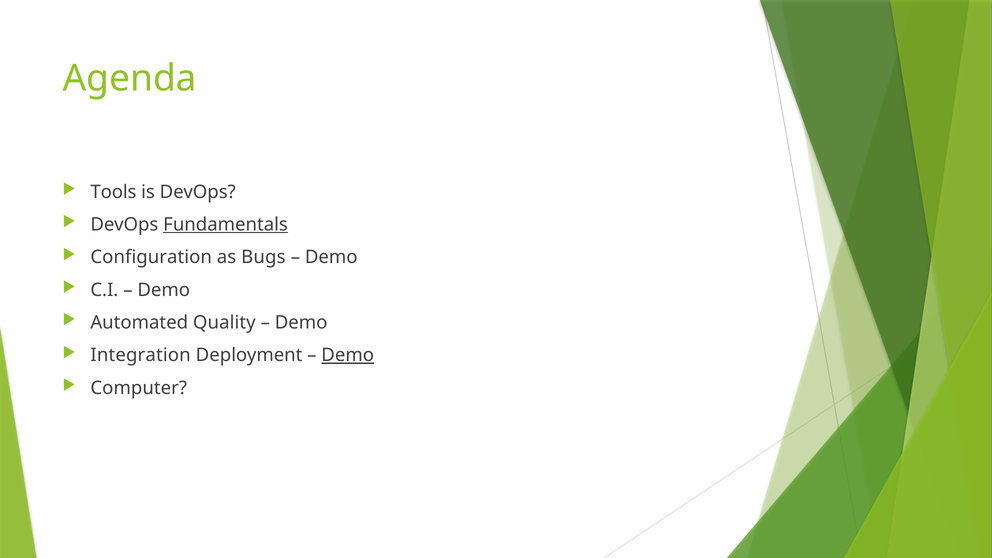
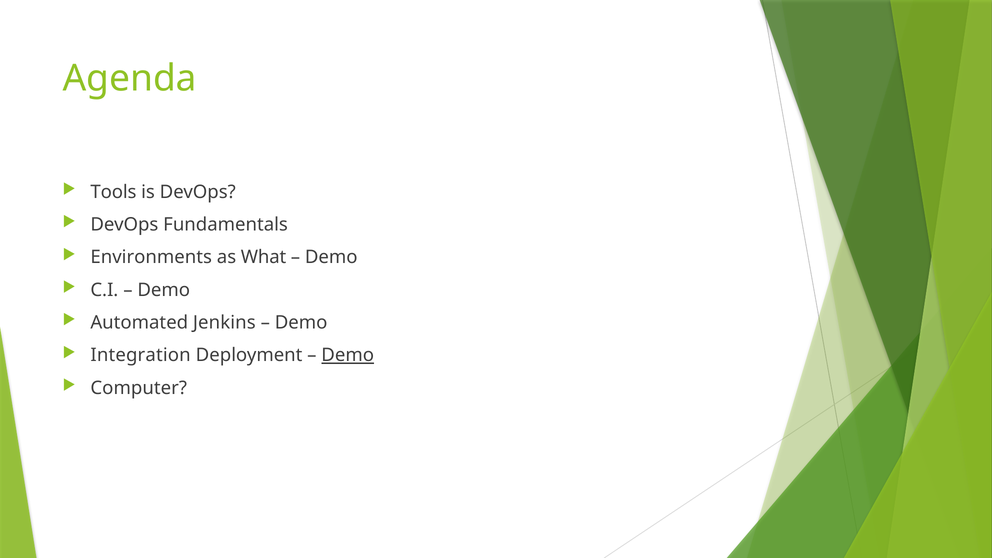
Fundamentals underline: present -> none (226, 225)
Configuration: Configuration -> Environments (151, 257)
Bugs: Bugs -> What (264, 257)
Quality: Quality -> Jenkins (224, 323)
